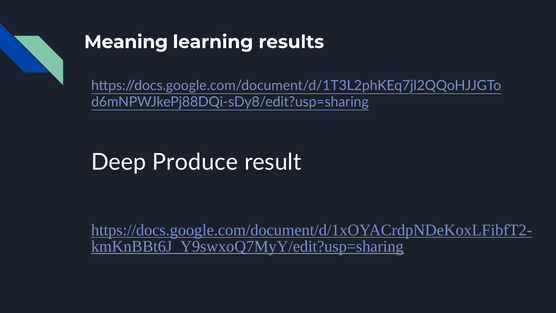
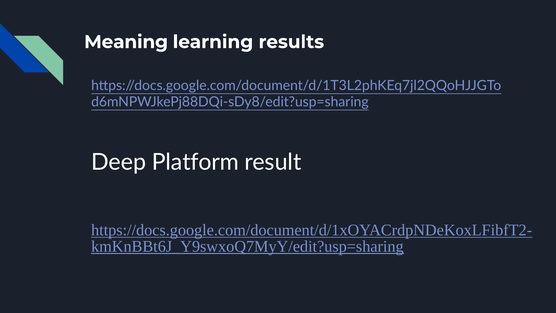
Produce: Produce -> Platform (195, 162)
